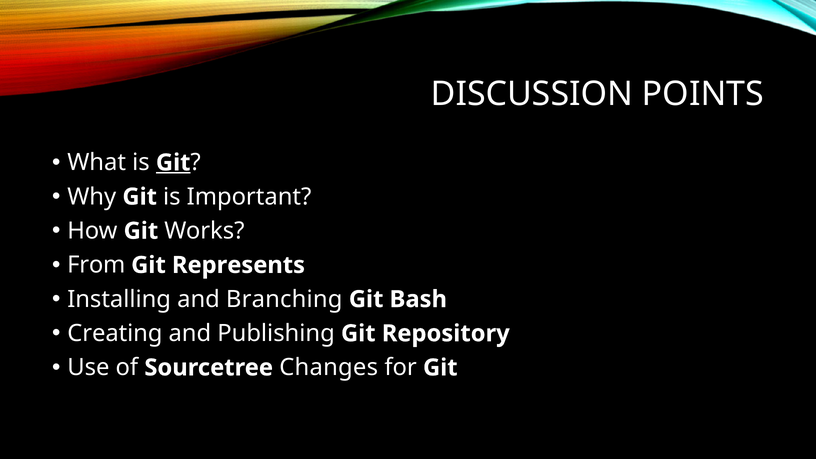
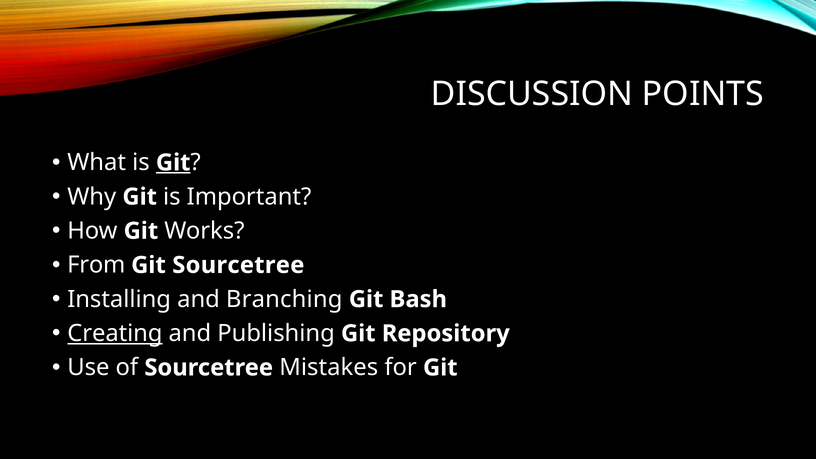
Git Represents: Represents -> Sourcetree (238, 265)
Creating underline: none -> present (115, 333)
Changes: Changes -> Mistakes (329, 368)
